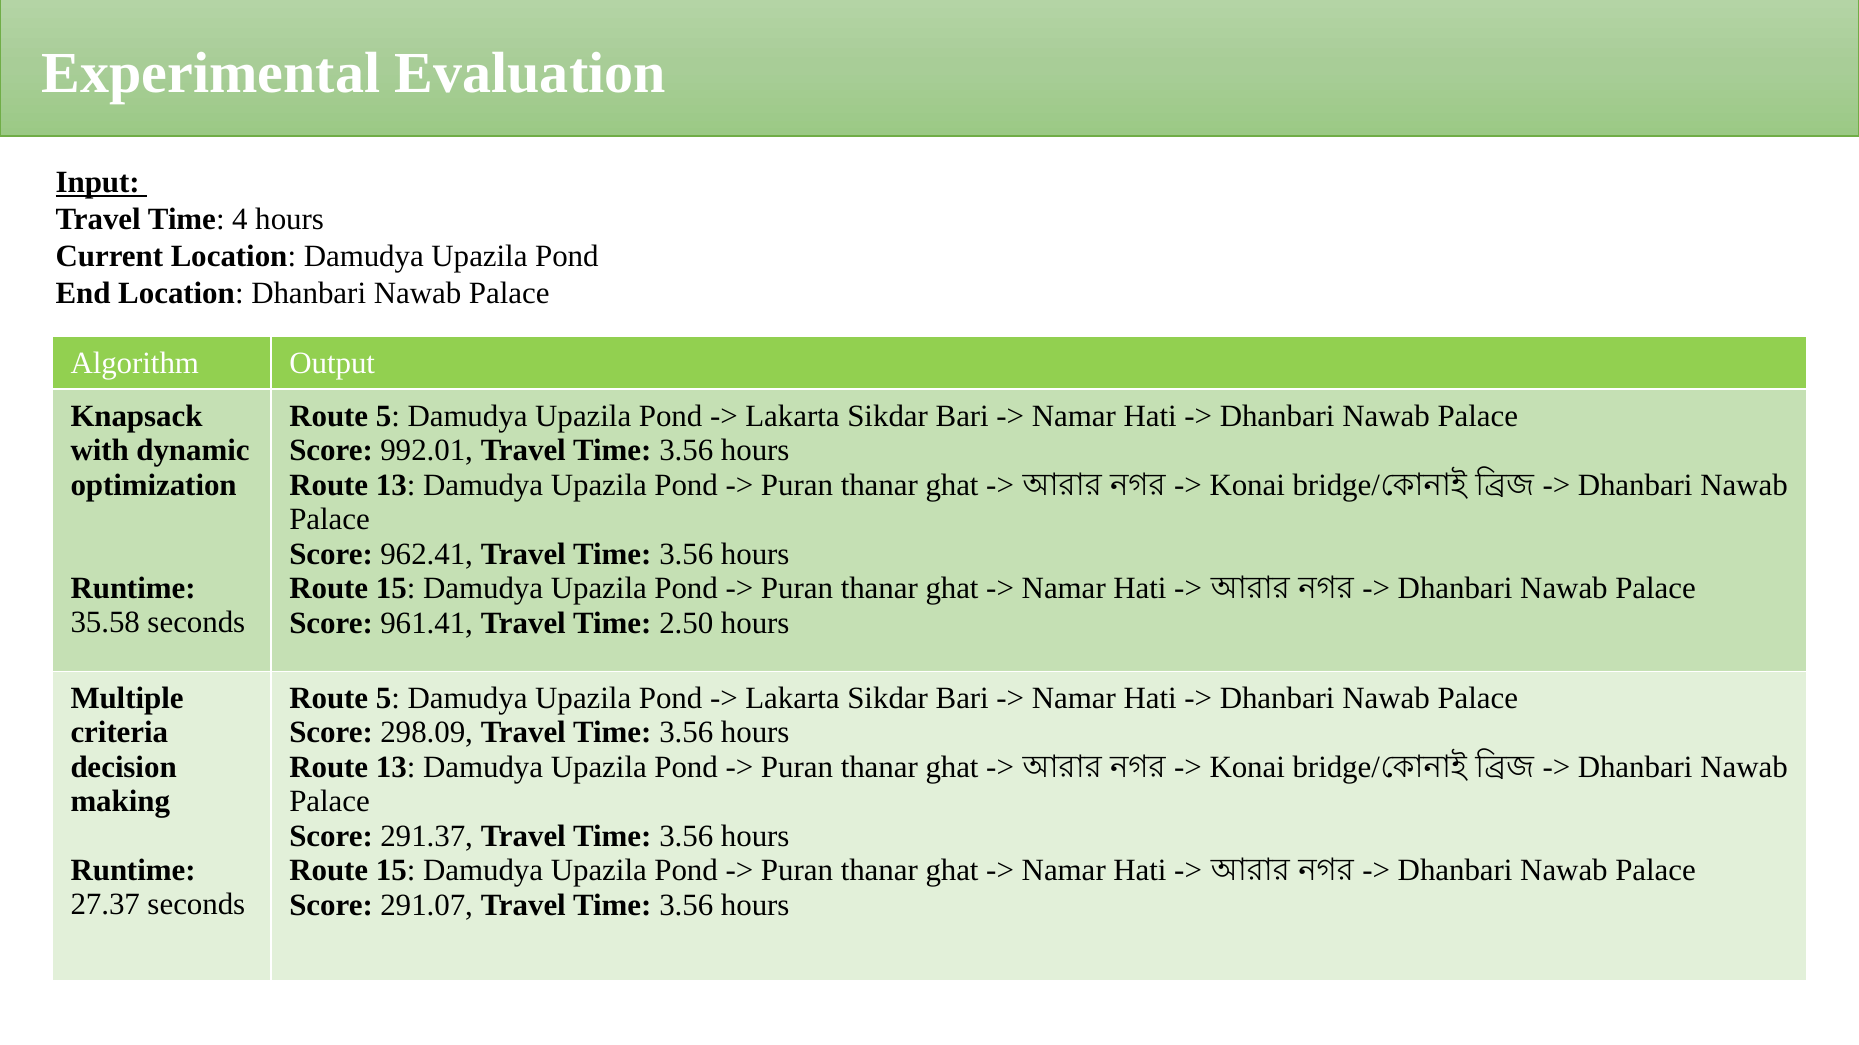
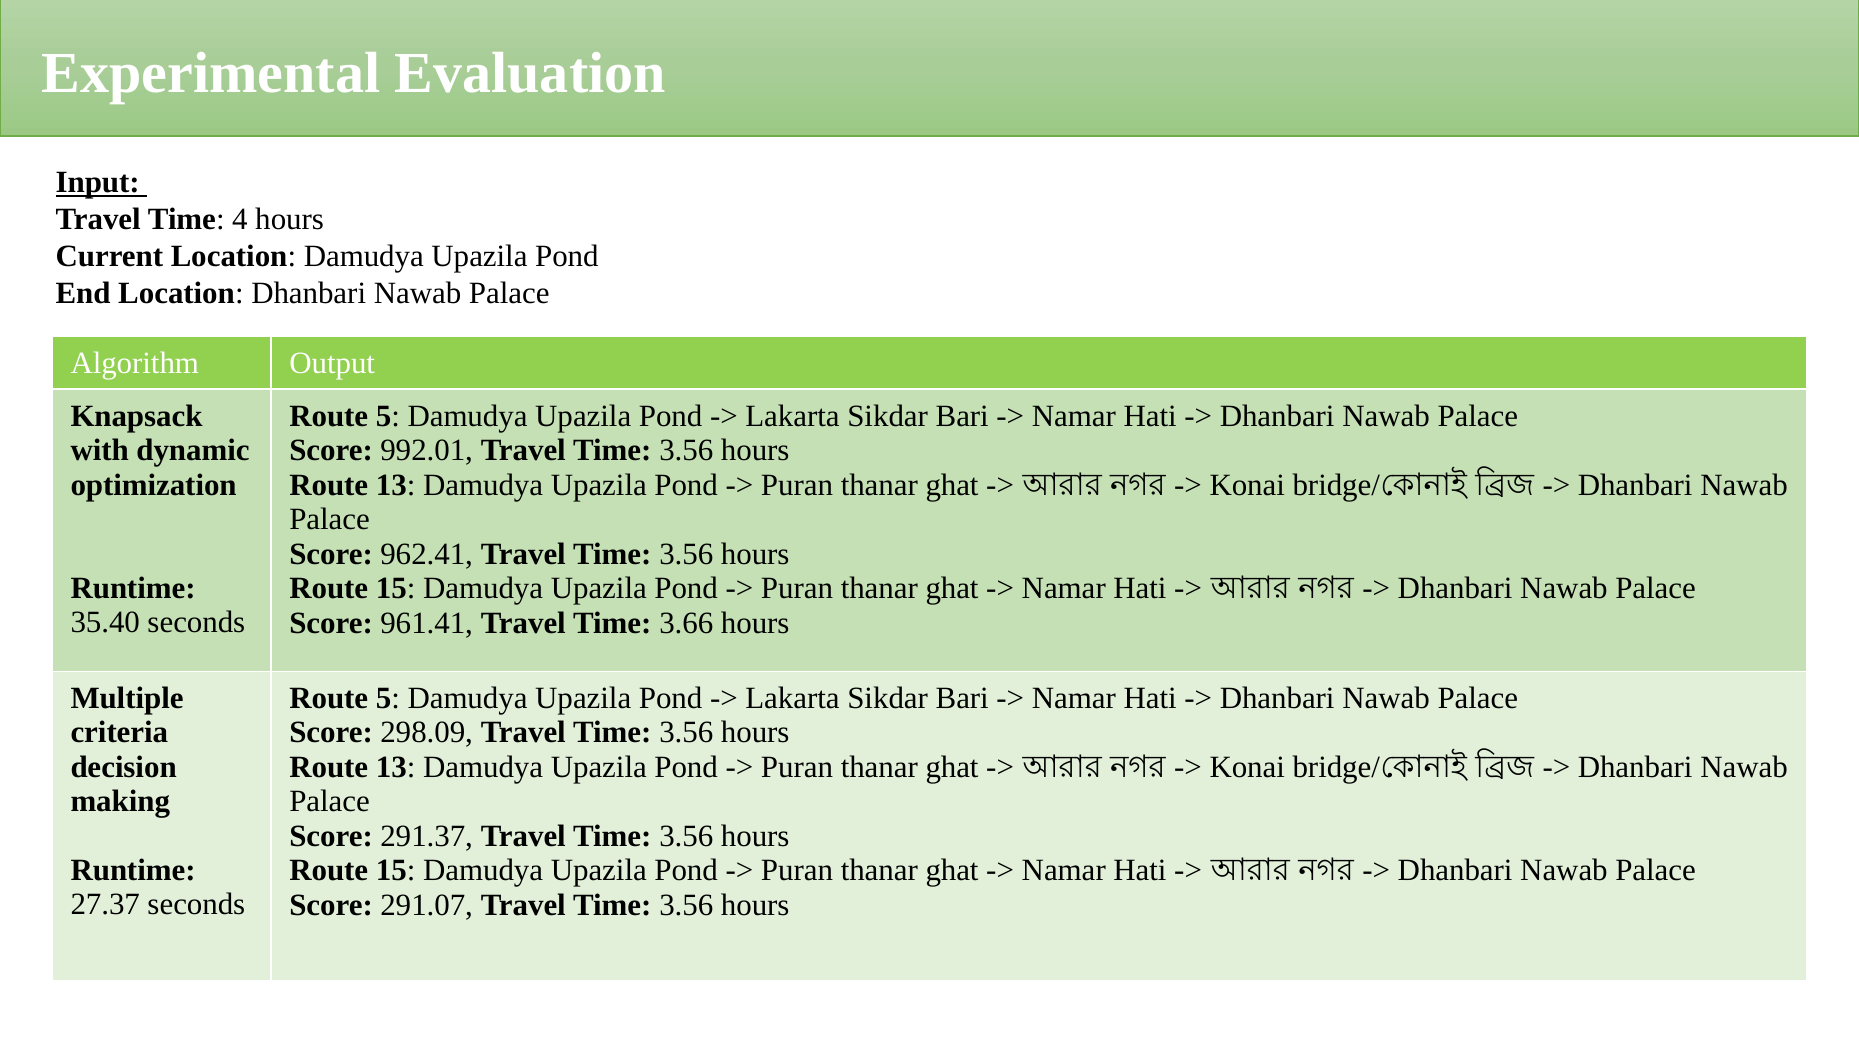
35.58: 35.58 -> 35.40 (105, 623)
2.50: 2.50 -> 3.66 (686, 623)
